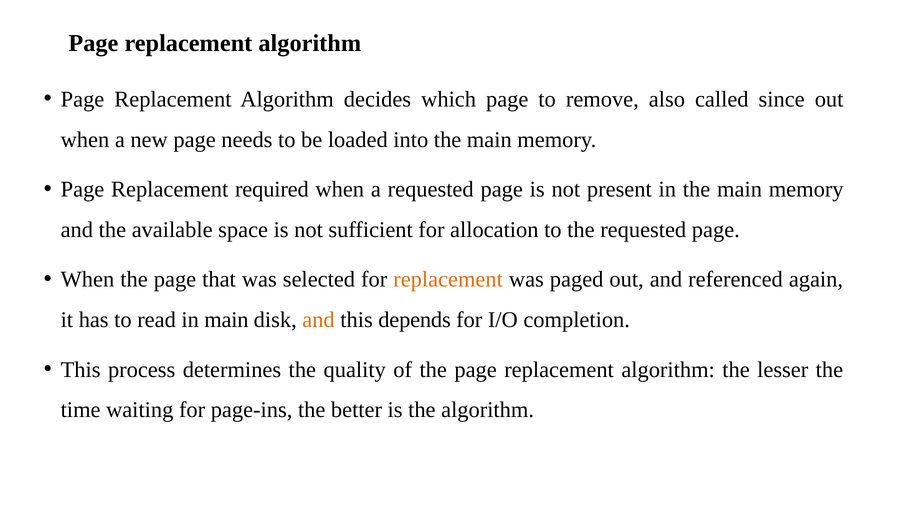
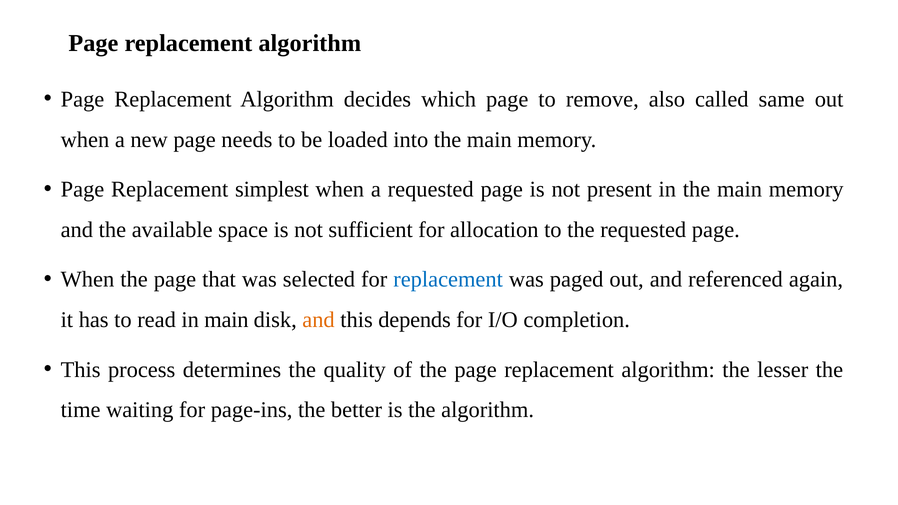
since: since -> same (782, 99)
required: required -> simplest (272, 189)
replacement colour: orange -> blue (448, 280)
